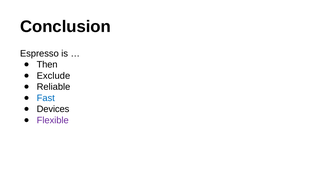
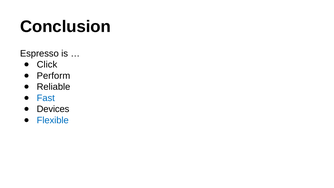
Then: Then -> Click (47, 65)
Exclude: Exclude -> Perform (53, 76)
Flexible colour: purple -> blue (53, 120)
